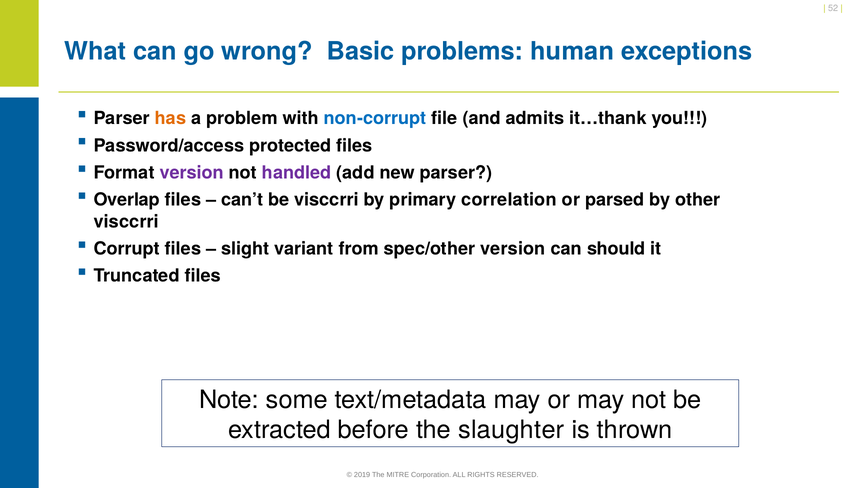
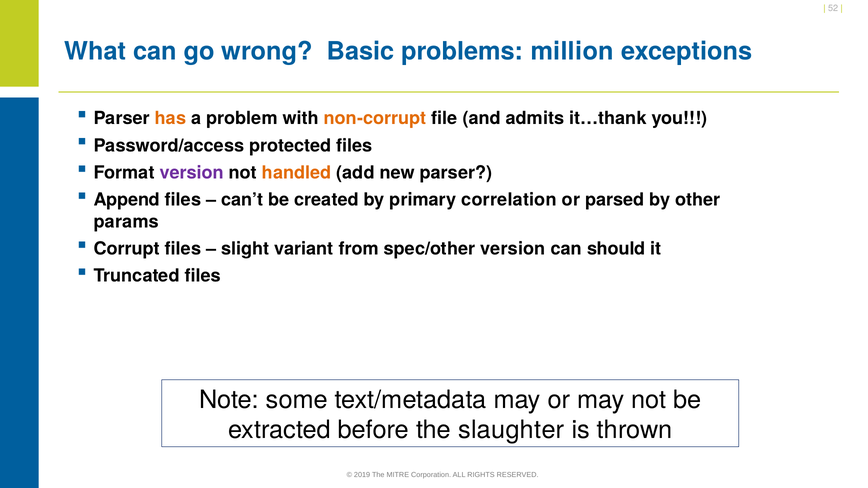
human: human -> million (572, 51)
non-corrupt colour: blue -> orange (375, 118)
handled colour: purple -> orange (297, 173)
Overlap: Overlap -> Append (127, 200)
be visccrri: visccrri -> created (326, 200)
visccrri: visccrri -> params (126, 222)
